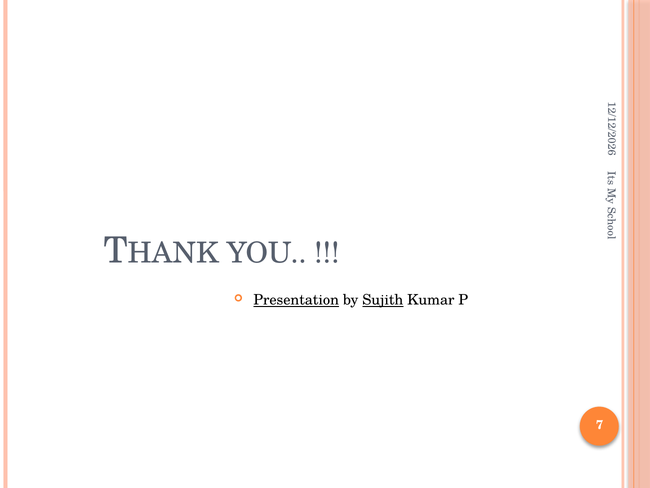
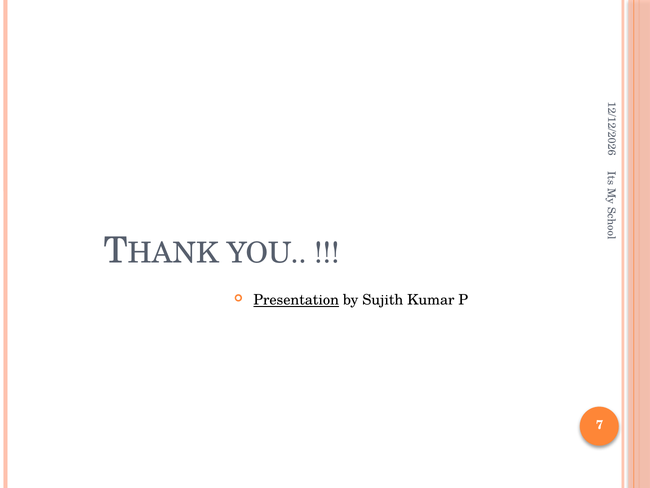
Sujith underline: present -> none (383, 300)
